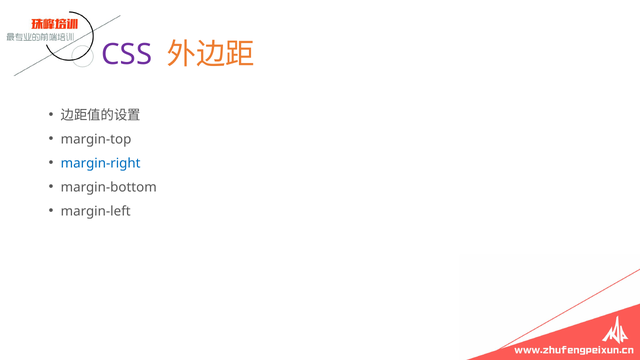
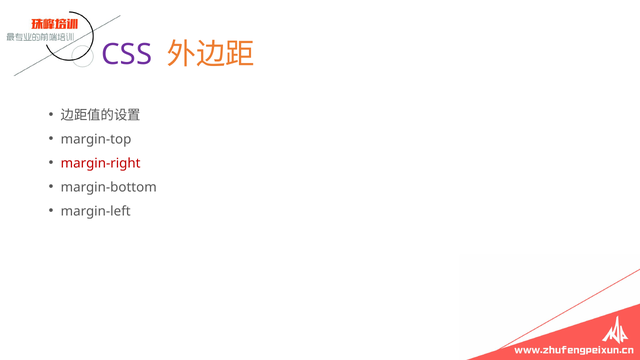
margin-right colour: blue -> red (101, 163)
